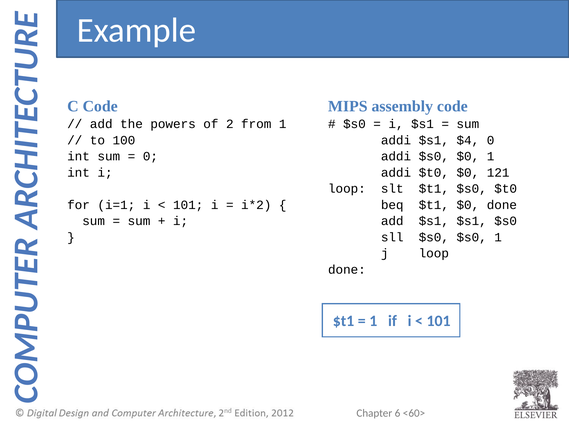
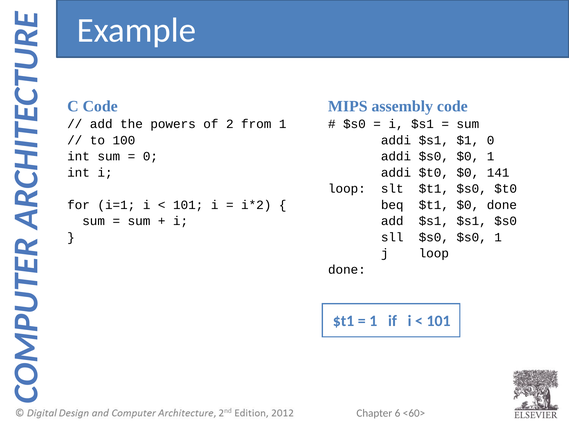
$4: $4 -> $1 (468, 140)
121: 121 -> 141 (498, 172)
